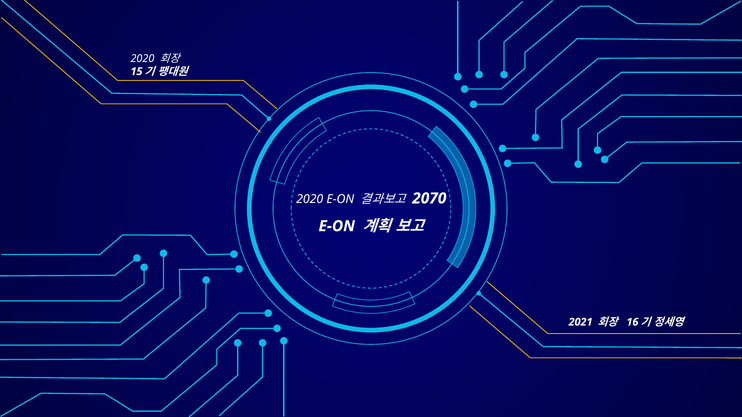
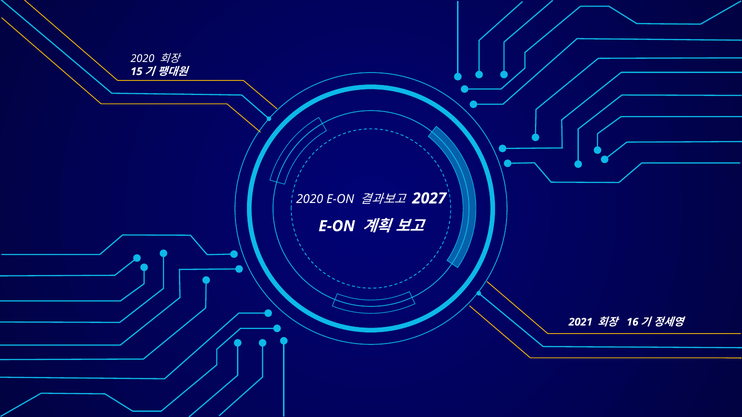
2070: 2070 -> 2027 (429, 198)
